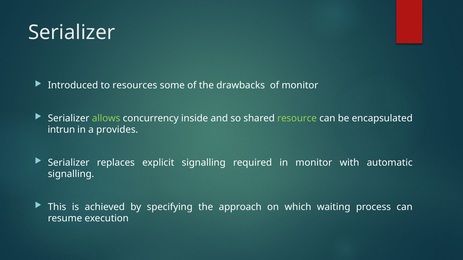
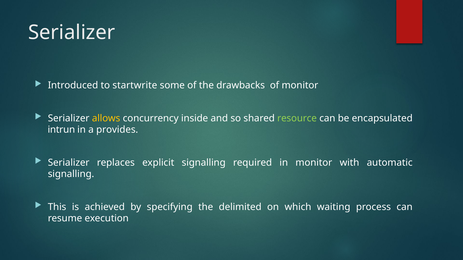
resources: resources -> startwrite (135, 86)
allows colour: light green -> yellow (106, 118)
approach: approach -> delimited (240, 207)
